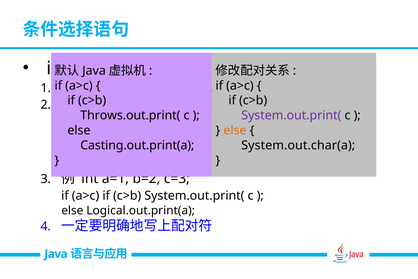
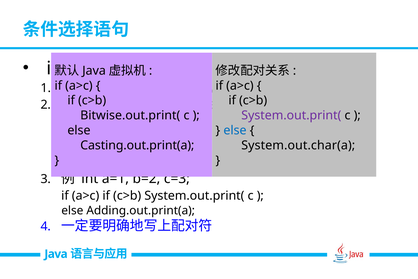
Throws.out.print(: Throws.out.print( -> Bitwise.out.print( (130, 115)
else colour: orange -> blue (235, 130)
Logical.out.print(a: Logical.out.print(a -> Adding.out.print(a (141, 210)
